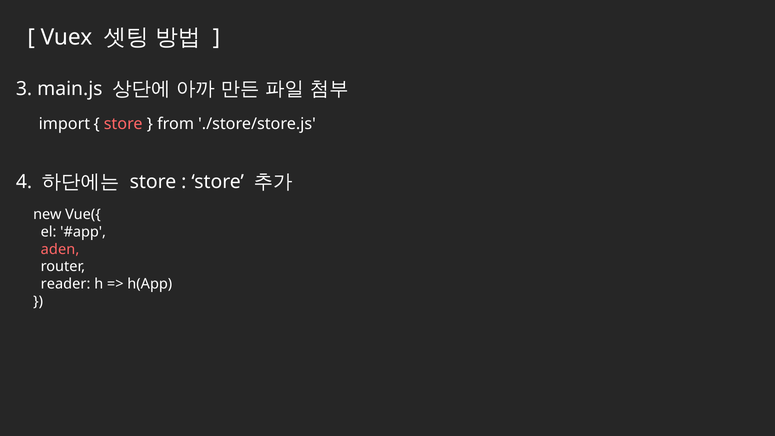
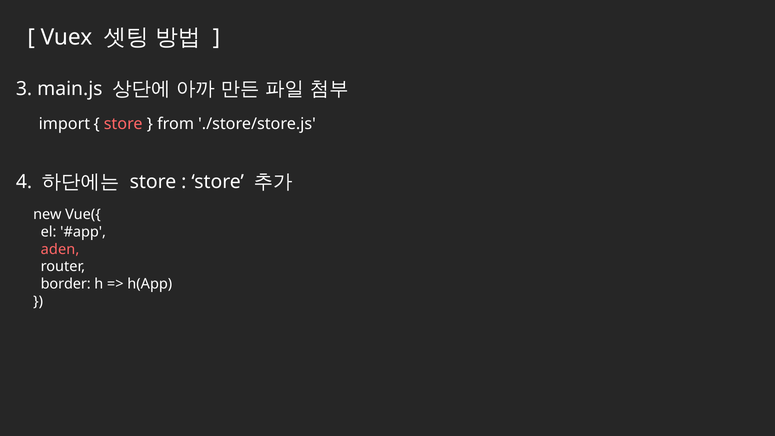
reader: reader -> border (66, 284)
